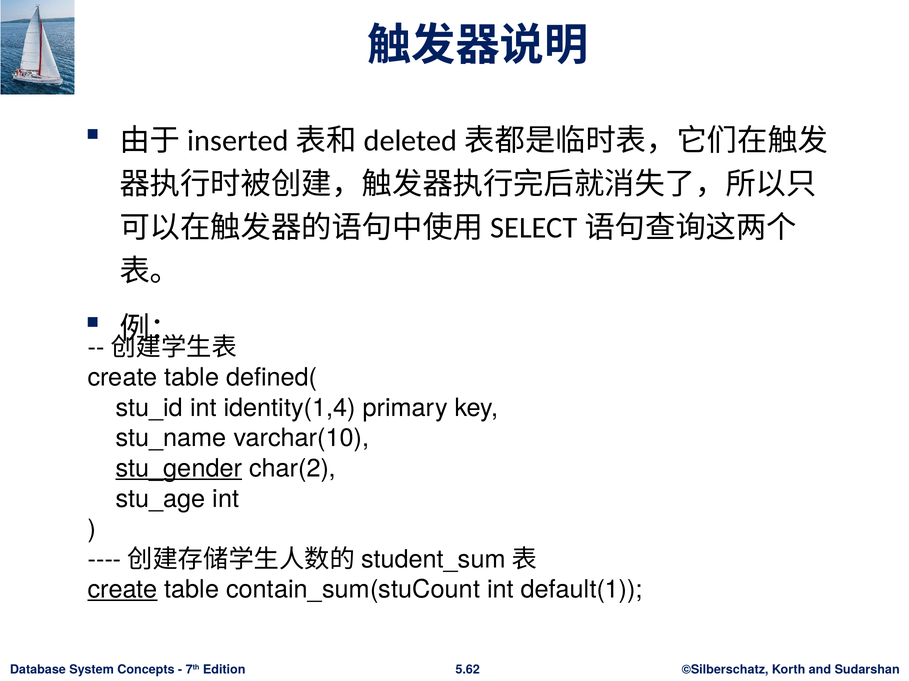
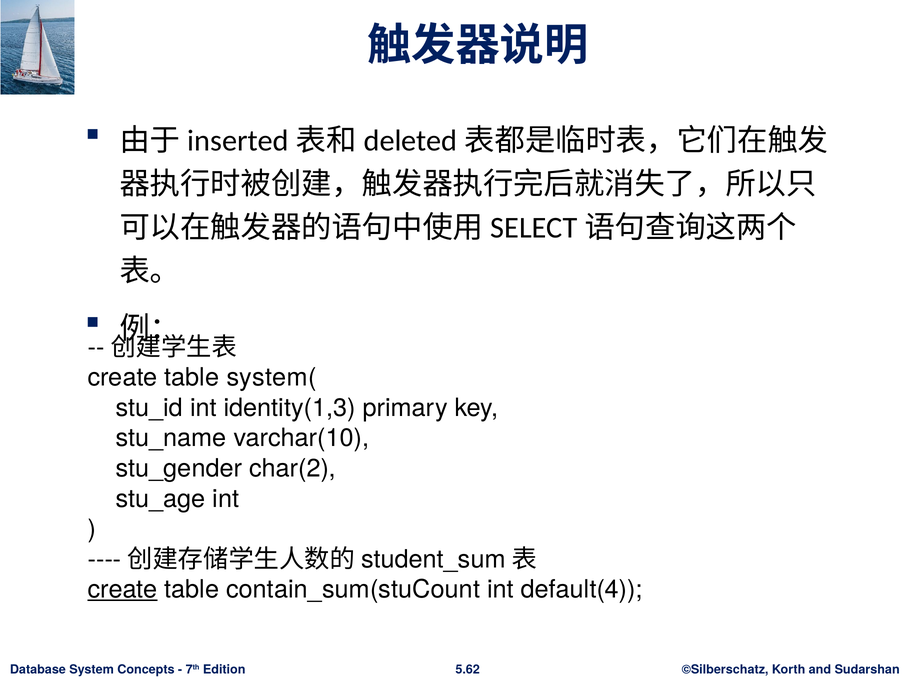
defined(: defined( -> system( (272, 378)
identity(1,4: identity(1,4 -> identity(1,3 (290, 408)
stu_gender underline: present -> none (179, 469)
default(1: default(1 -> default(4 (582, 590)
